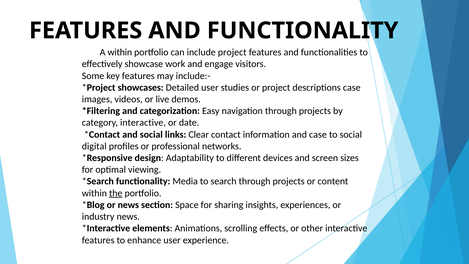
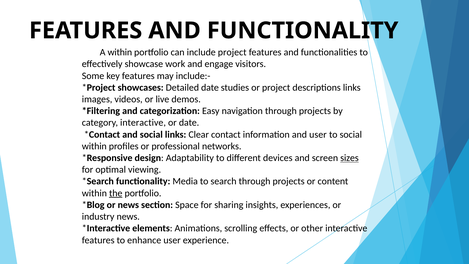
Detailed user: user -> date (210, 87)
descriptions case: case -> links (352, 87)
and case: case -> user (318, 134)
digital: digital -> within (94, 146)
sizes underline: none -> present (349, 158)
